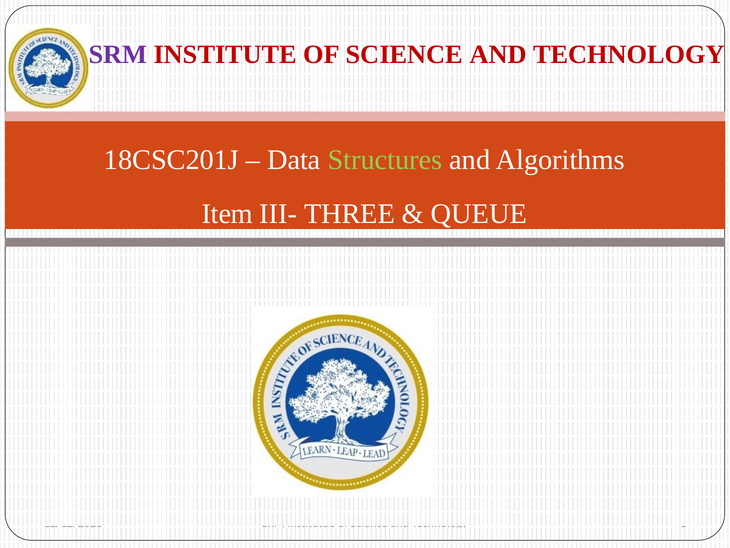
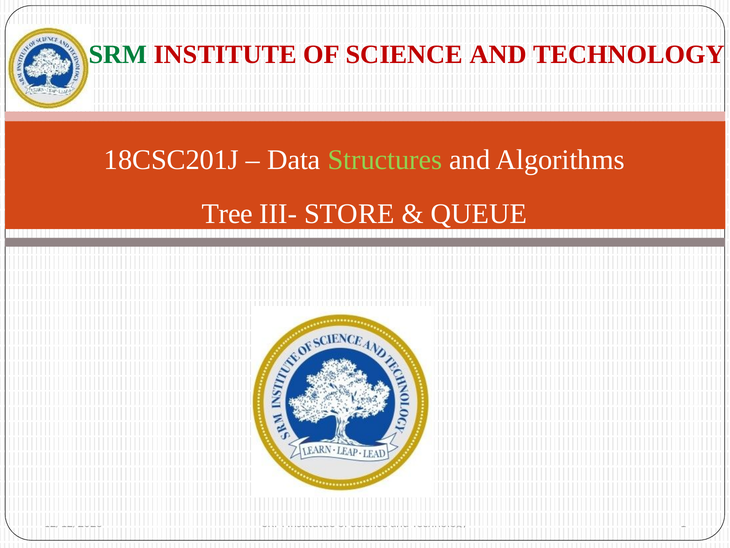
SRM colour: purple -> green (118, 54)
Item: Item -> Tree (227, 214)
THREE: THREE -> STORE (349, 214)
